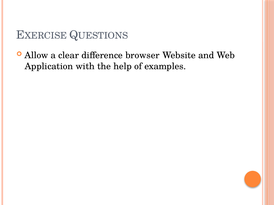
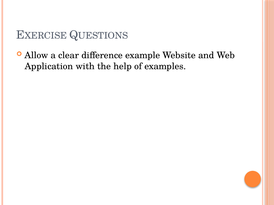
browser: browser -> example (143, 55)
